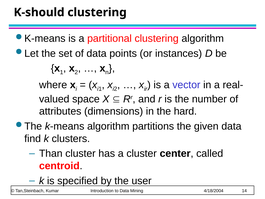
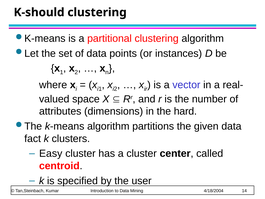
find: find -> fact (33, 138)
Than: Than -> Easy (51, 153)
